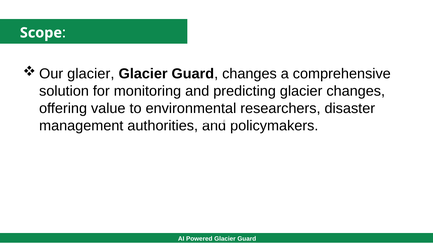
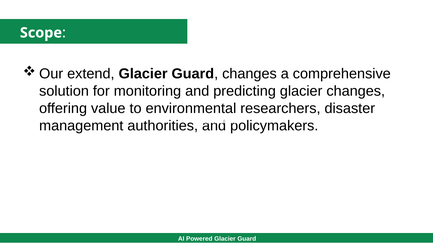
glacier: glacier -> extend (91, 74)
